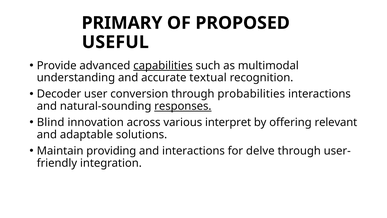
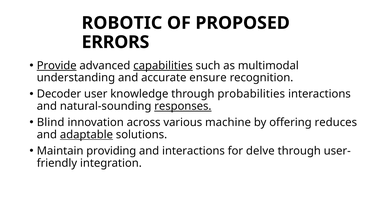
PRIMARY: PRIMARY -> ROBOTIC (122, 23)
USEFUL: USEFUL -> ERRORS (115, 42)
Provide underline: none -> present (57, 65)
textual: textual -> ensure (208, 78)
conversion: conversion -> knowledge (139, 94)
interpret: interpret -> machine (228, 122)
relevant: relevant -> reduces (336, 122)
adaptable underline: none -> present (86, 134)
